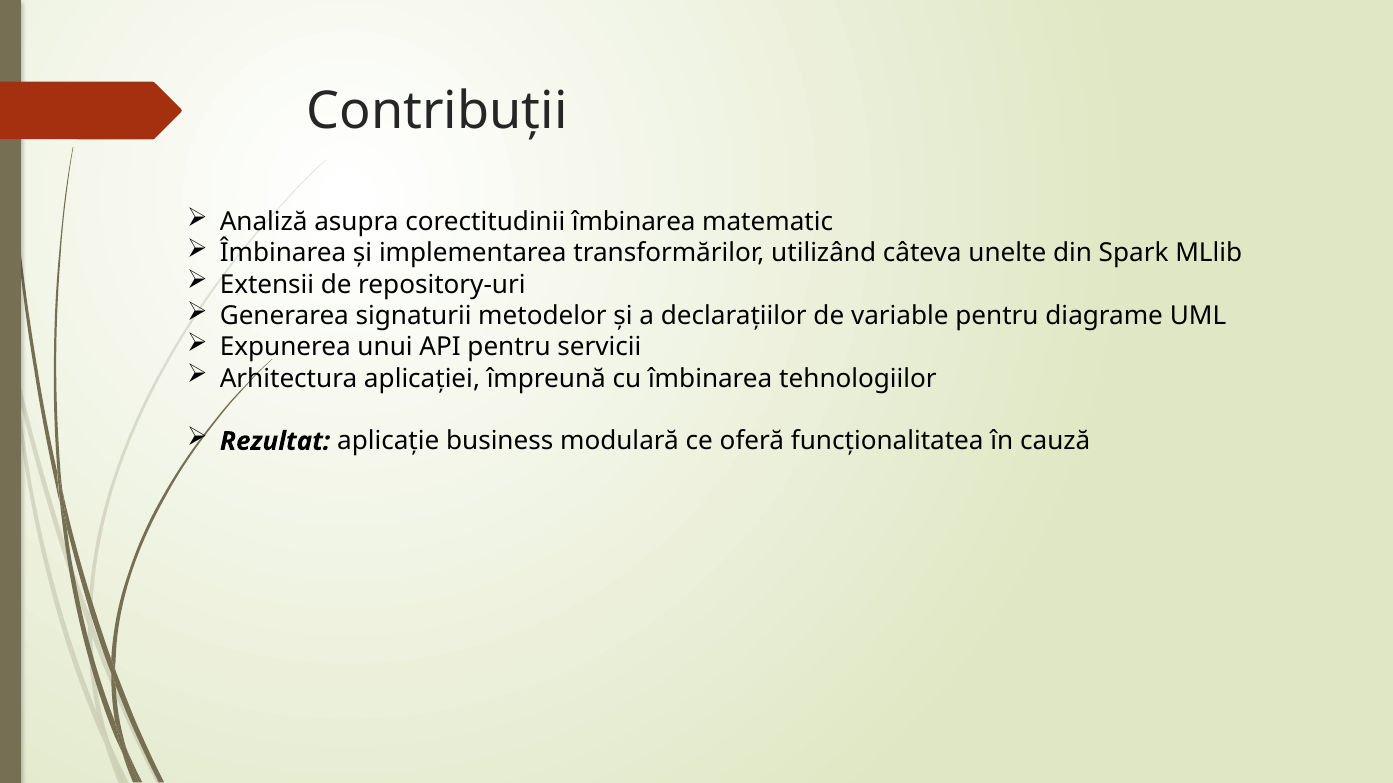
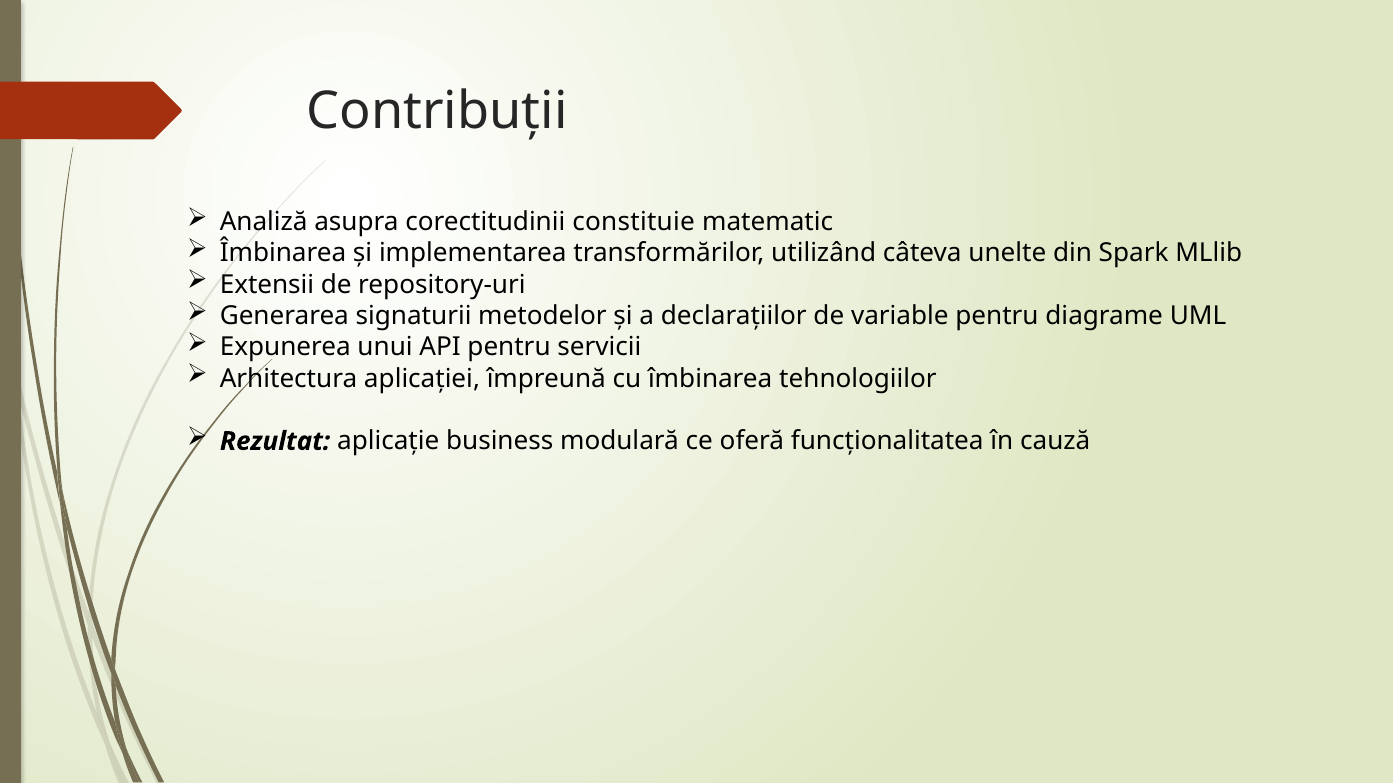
corectitudinii îmbinarea: îmbinarea -> constituie (634, 222)
